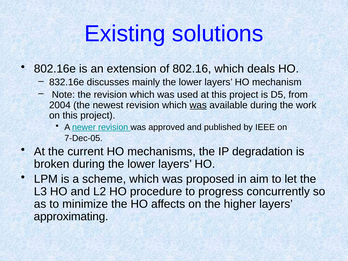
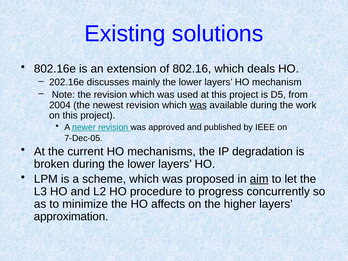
832.16e: 832.16e -> 202.16e (67, 82)
aim underline: none -> present (259, 179)
approximating: approximating -> approximation (71, 217)
